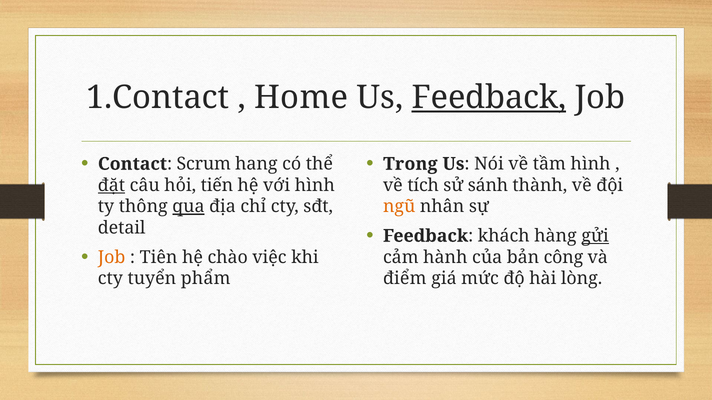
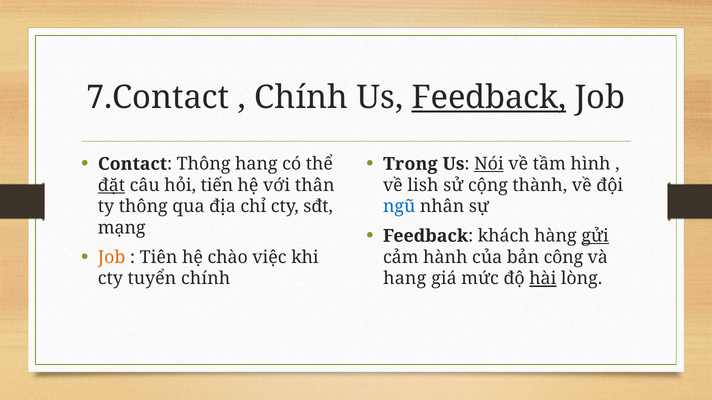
1.Contact: 1.Contact -> 7.Contact (158, 98)
Home: Home -> Chính (301, 98)
Contact Scrum: Scrum -> Thông (204, 164)
Nói underline: none -> present (489, 164)
với hình: hình -> thân (315, 185)
tích: tích -> lish (423, 185)
sánh: sánh -> cộng (488, 185)
qua underline: present -> none (188, 207)
ngũ colour: orange -> blue (399, 207)
detail: detail -> mạng (122, 228)
tuyển phẩm: phẩm -> chính (206, 279)
điểm: điểm -> hang (405, 279)
hài underline: none -> present (543, 279)
